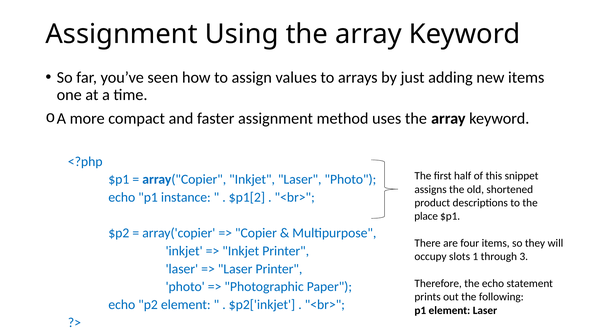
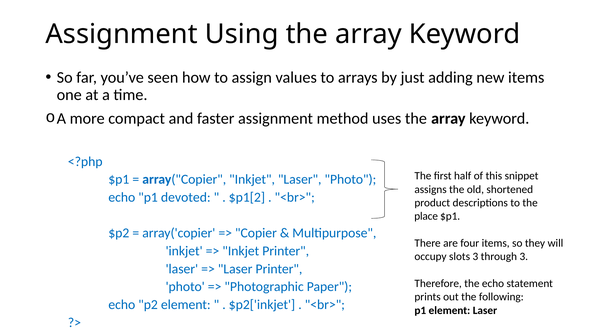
instance: instance -> devoted (186, 197)
slots 1: 1 -> 3 (475, 256)
